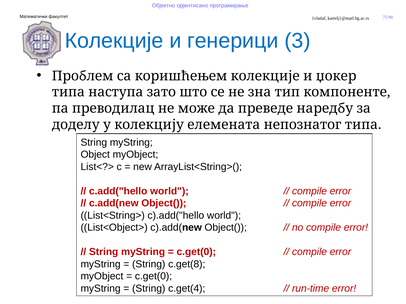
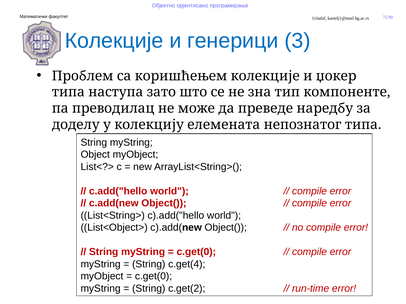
c.get(8: c.get(8 -> c.get(4 (187, 264)
c.get(4: c.get(4 -> c.get(2 (187, 289)
